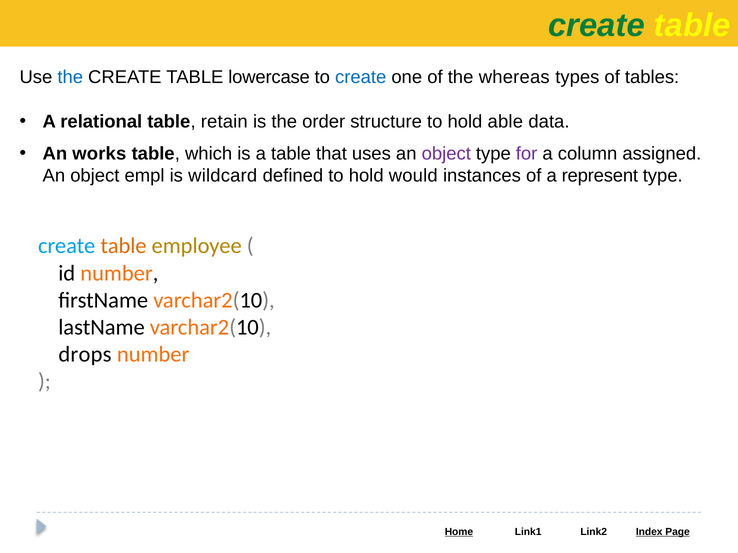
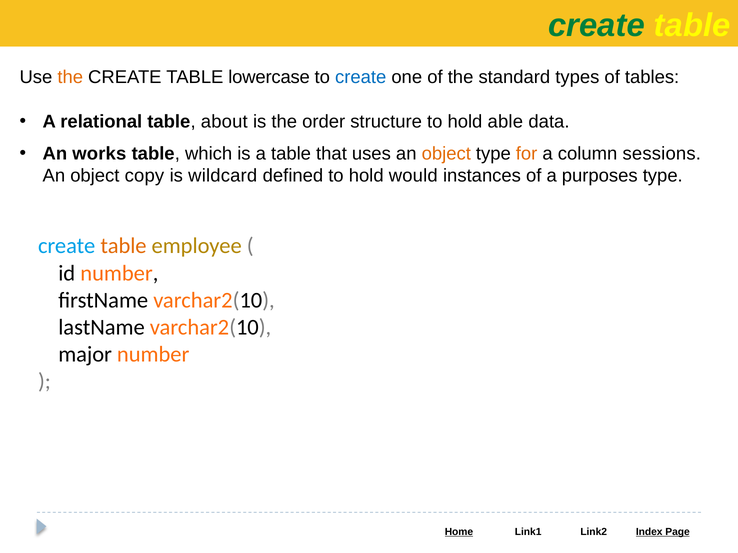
the colour: blue -> orange (70, 77)
whereas: whereas -> standard (514, 77)
retain: retain -> about (224, 122)
object colour: purple -> orange (446, 154)
for colour: purple -> orange (527, 154)
assigned: assigned -> sessions (662, 154)
empl: empl -> copy (144, 176)
represent: represent -> purposes (600, 176)
drops: drops -> major (85, 354)
